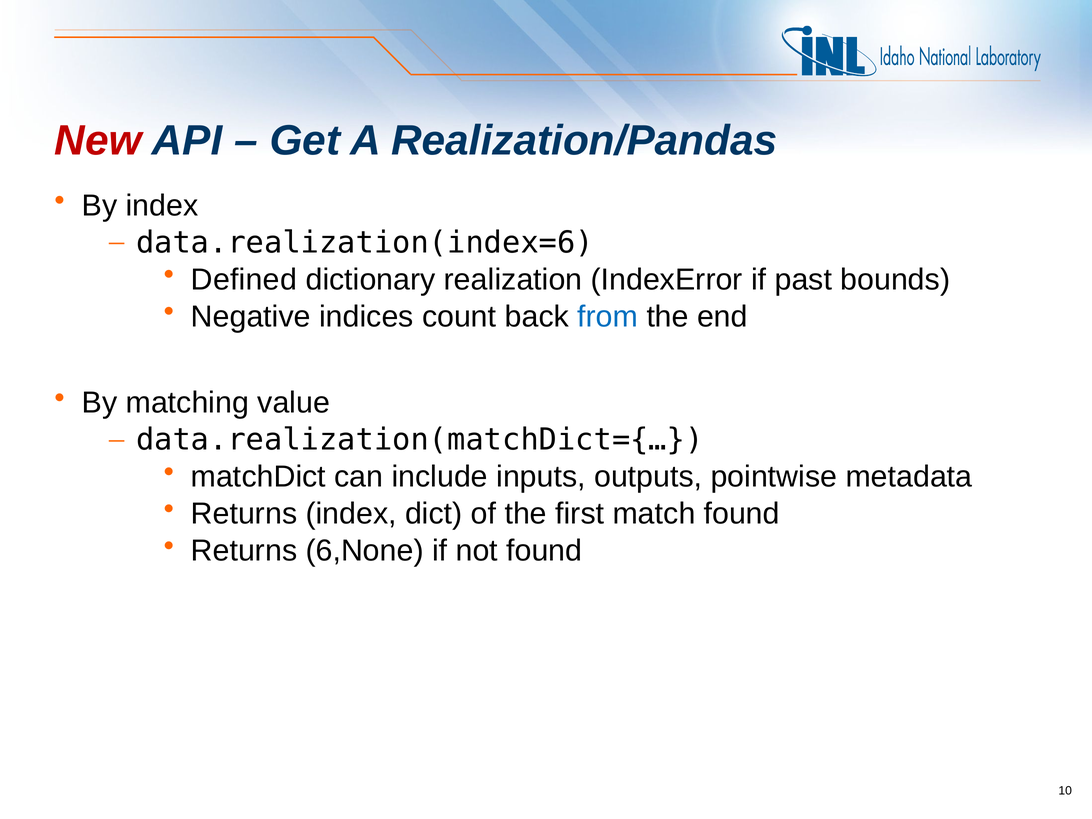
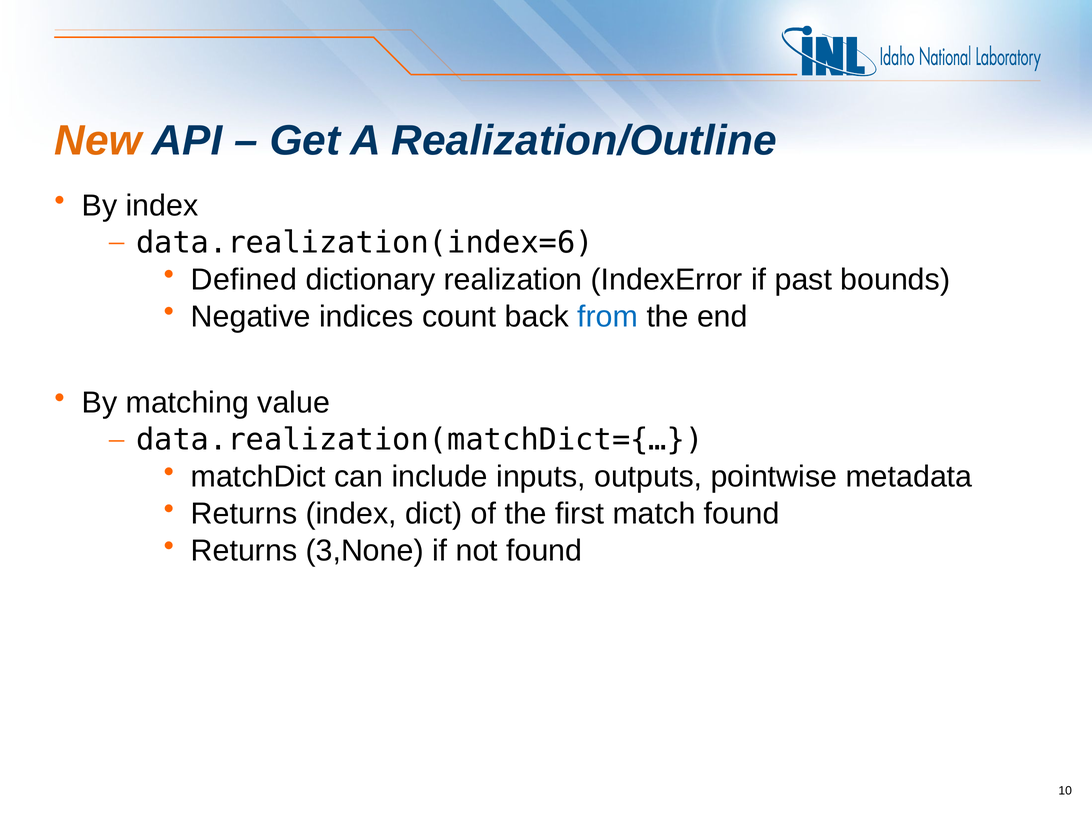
New colour: red -> orange (98, 141)
Realization/Pandas: Realization/Pandas -> Realization/Outline (584, 141)
6,None: 6,None -> 3,None (365, 551)
